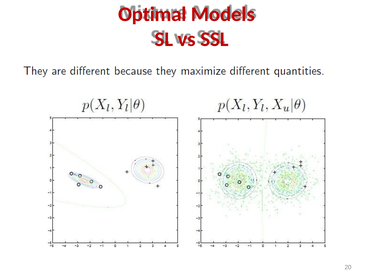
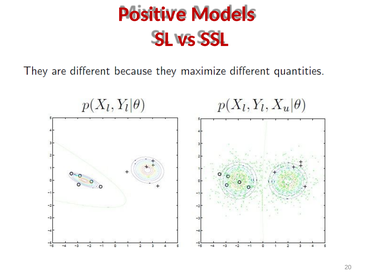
Optimal: Optimal -> Positive (152, 14)
